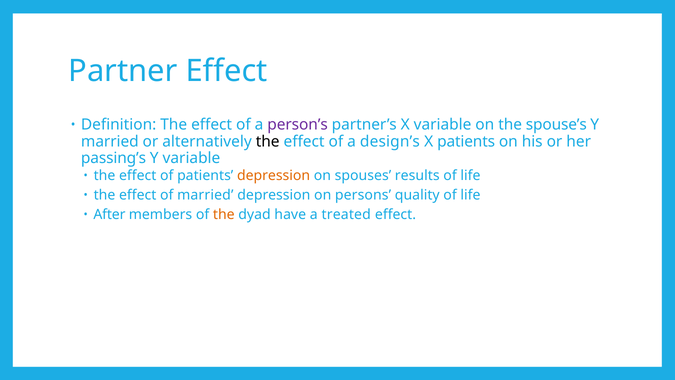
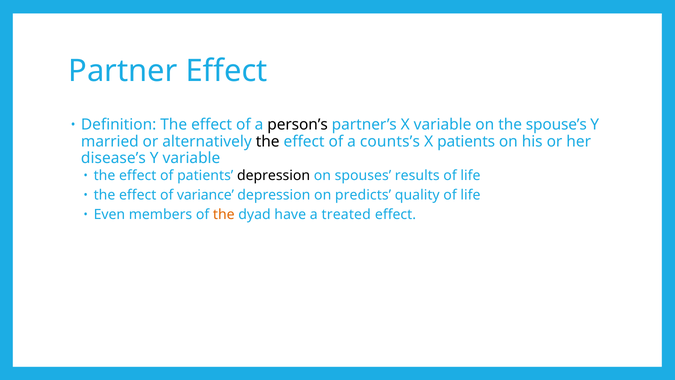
person’s colour: purple -> black (298, 125)
design’s: design’s -> counts’s (390, 141)
passing’s: passing’s -> disease’s (113, 158)
depression colour: orange -> black (274, 175)
of married: married -> variance (205, 195)
persons: persons -> predicts (363, 195)
After: After -> Even (109, 214)
